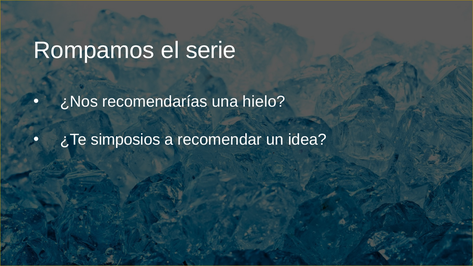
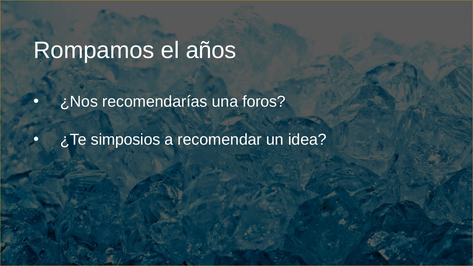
serie: serie -> años (211, 50)
hielo: hielo -> foros (264, 102)
